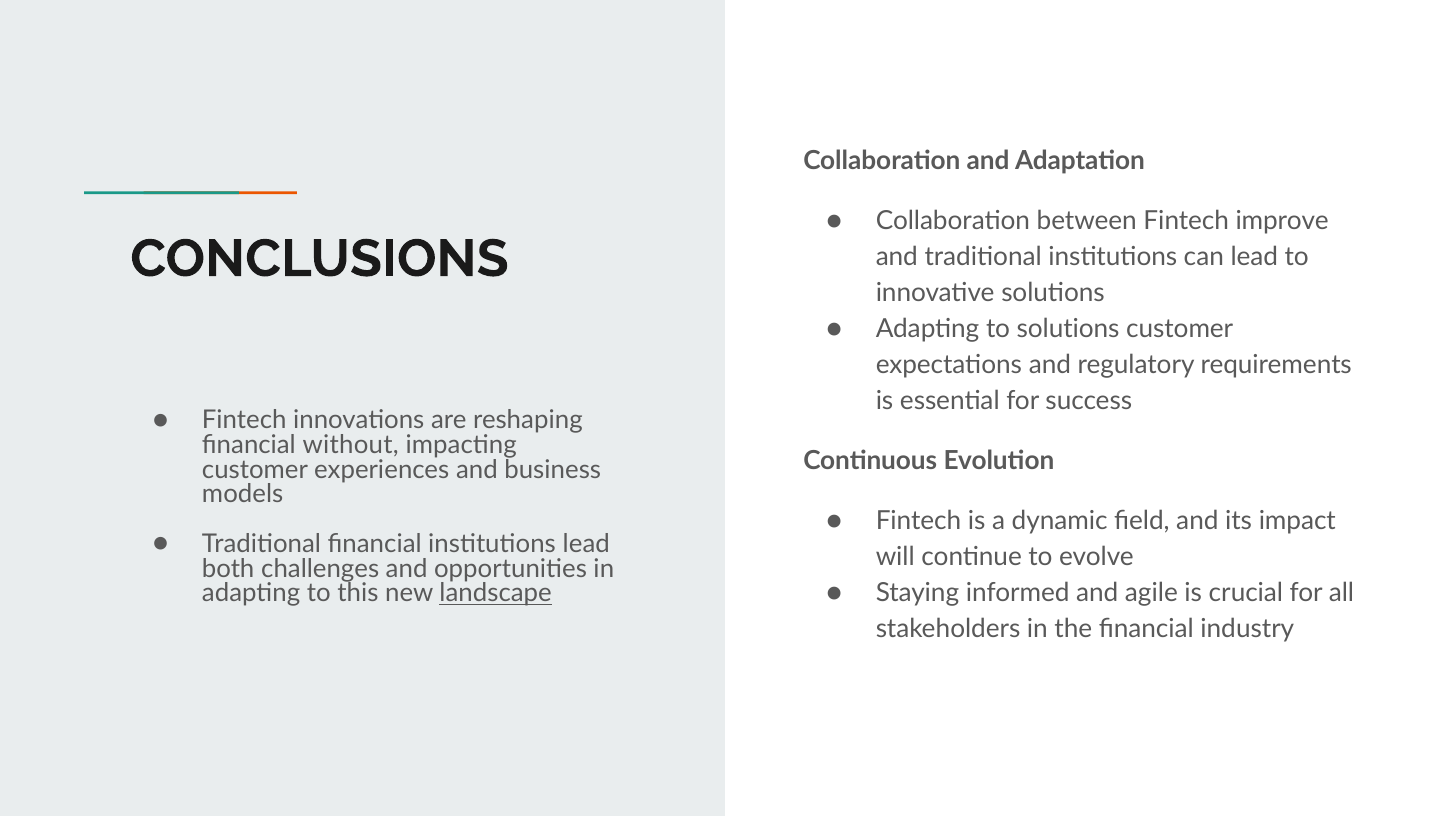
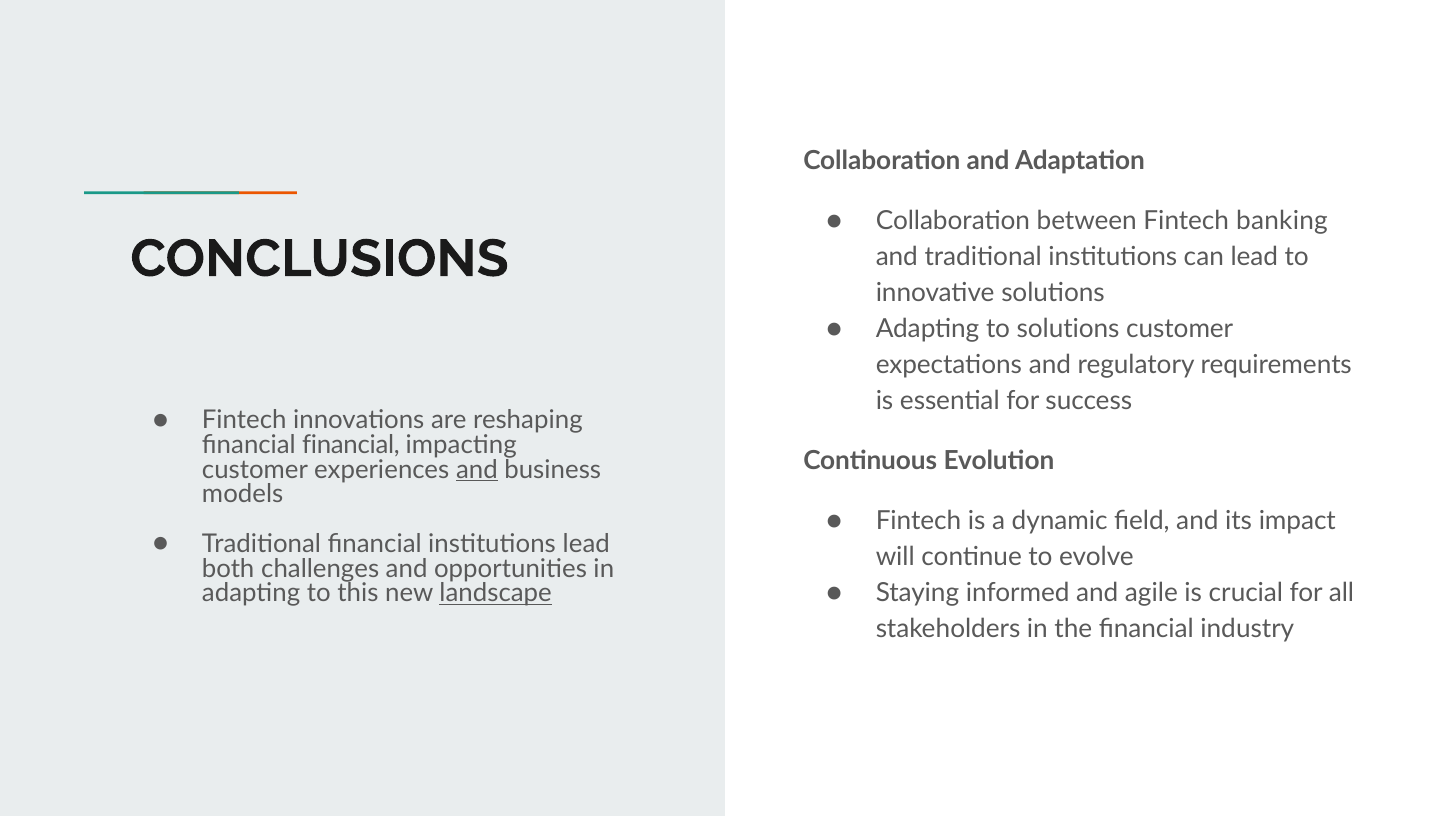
improve: improve -> banking (1282, 221)
financial without: without -> financial (351, 445)
and underline: none -> present (477, 469)
